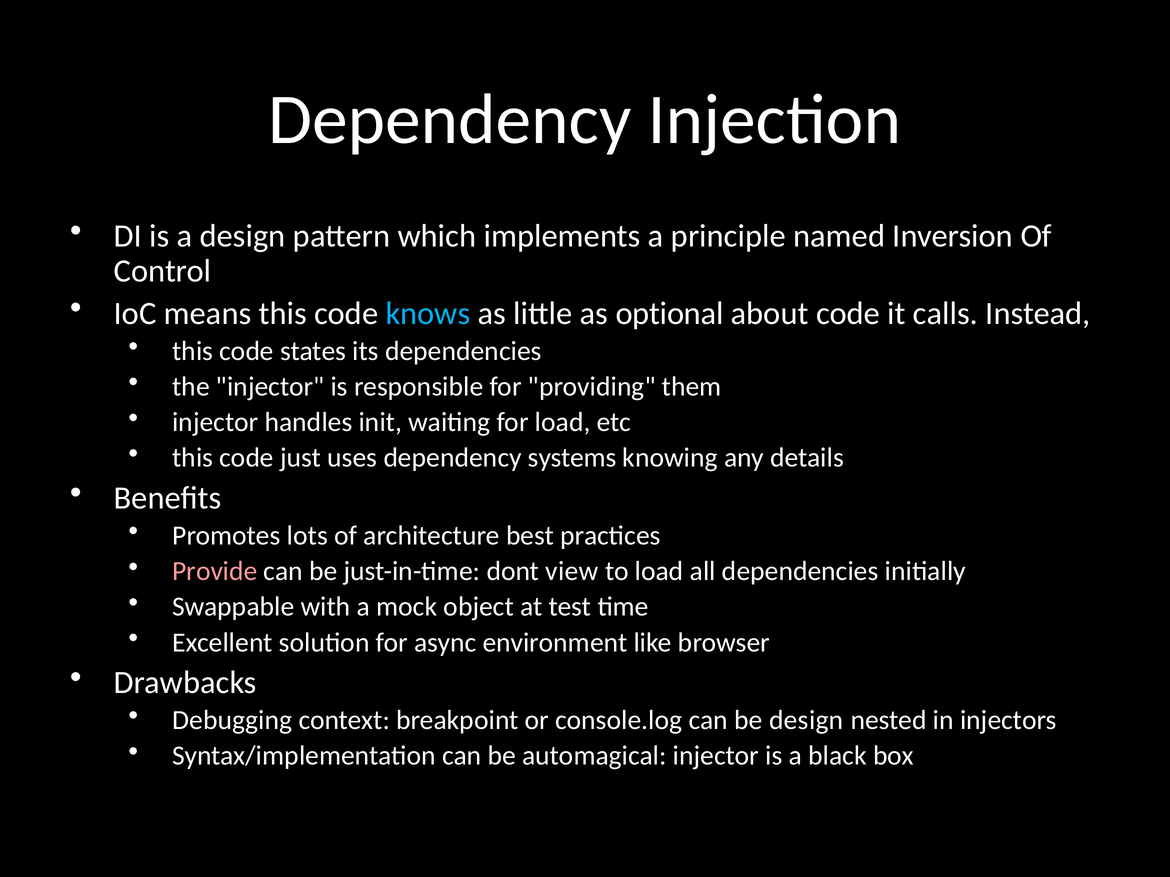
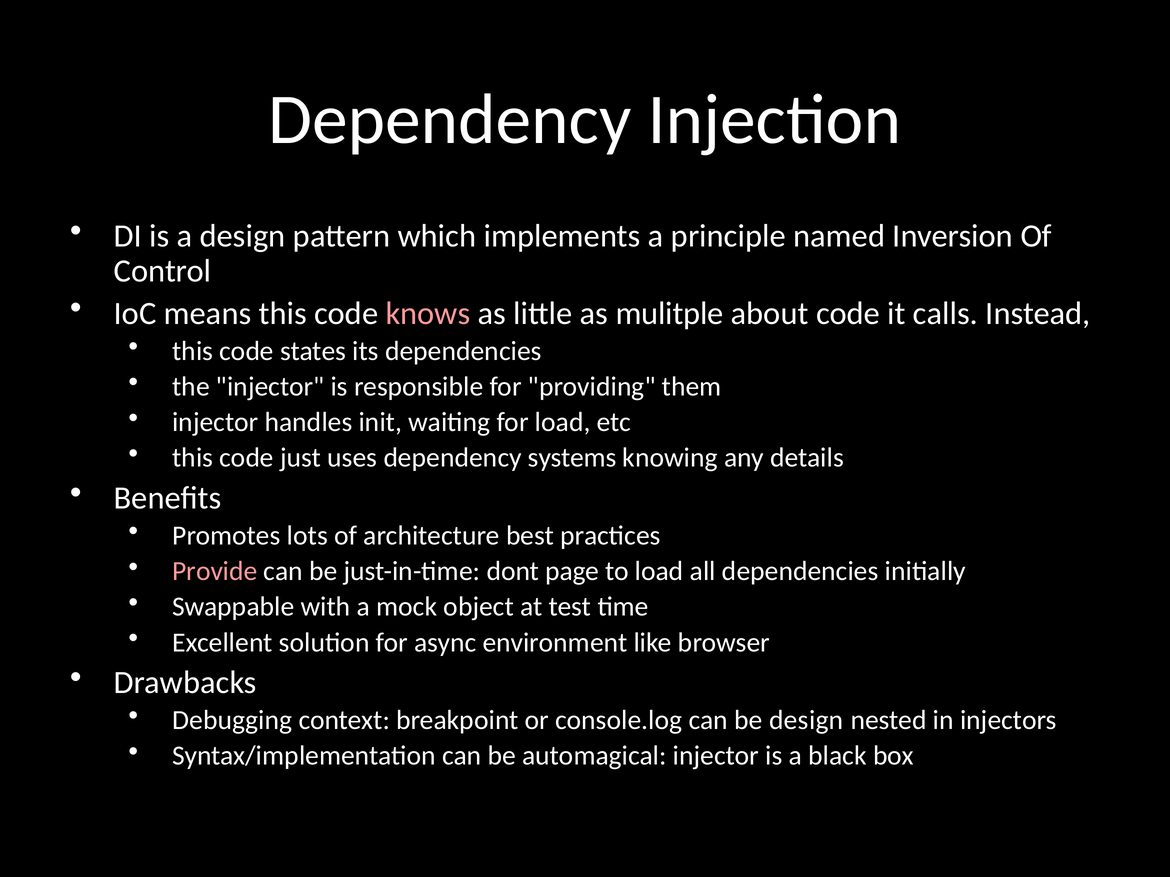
knows colour: light blue -> pink (428, 314)
optional: optional -> mulitple (670, 314)
view: view -> page (572, 572)
